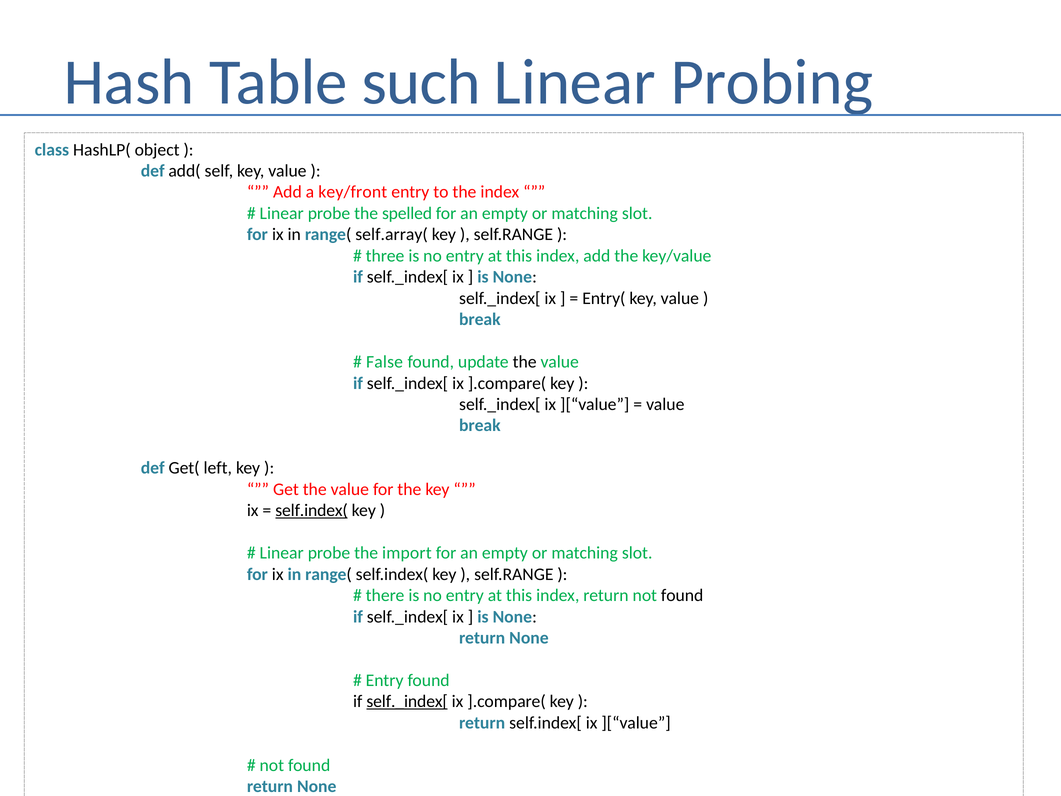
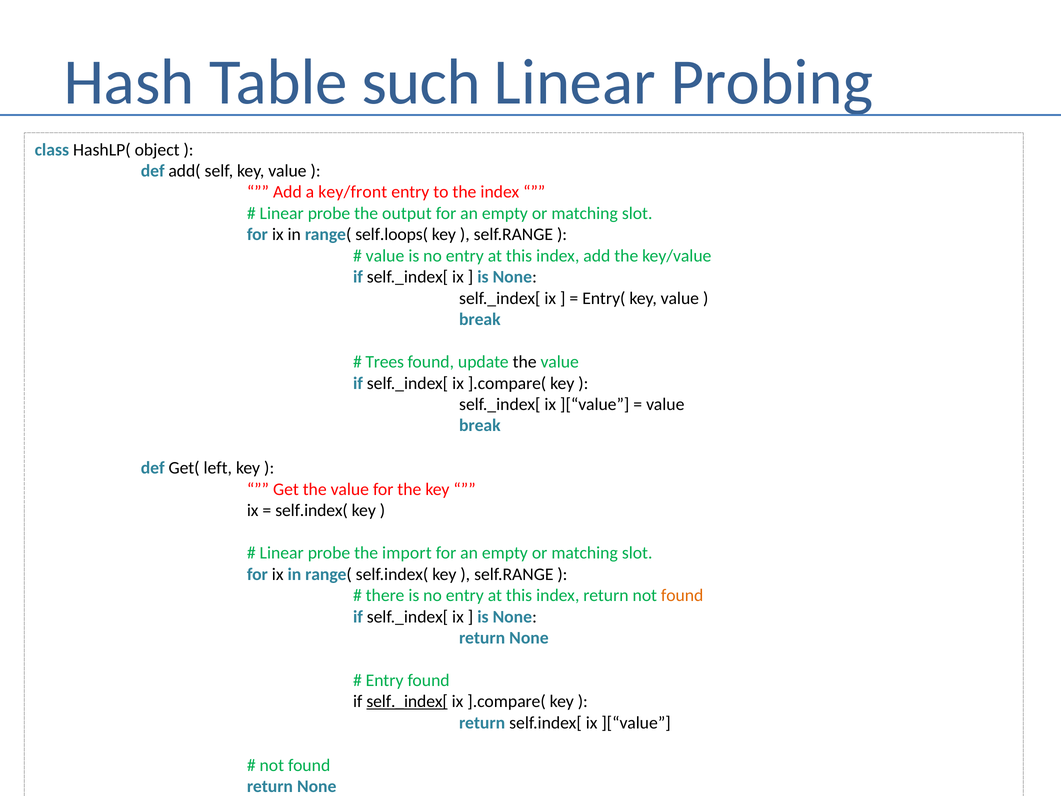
spelled: spelled -> output (407, 213)
self.array(: self.array( -> self.loops( (392, 235)
three: three -> value (385, 256)
False: False -> Trees (385, 362)
self.index( underline: present -> none (312, 510)
found colour: black -> orange (682, 595)
